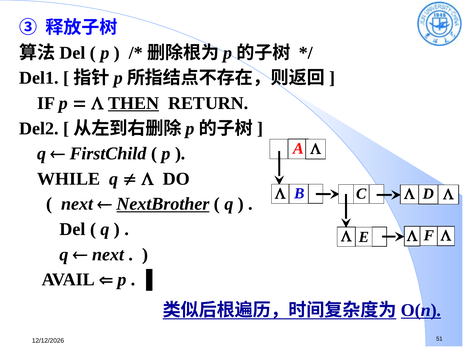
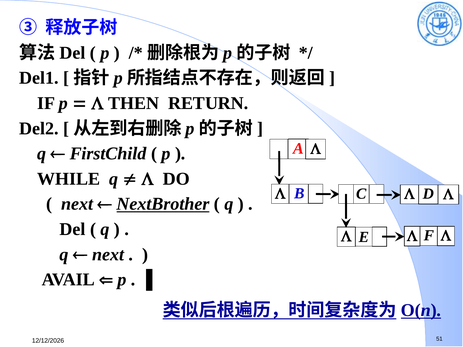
THEN underline: present -> none (134, 103)
